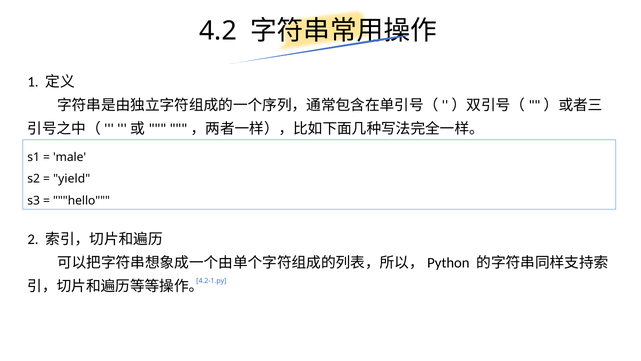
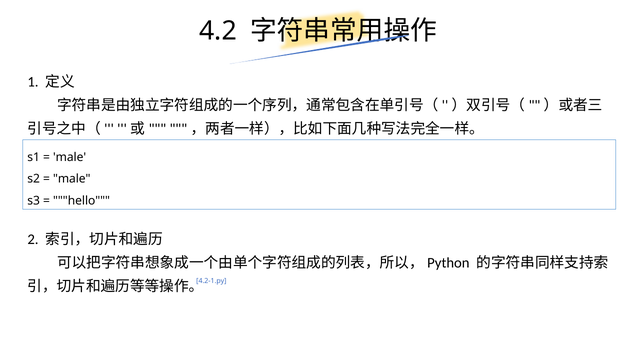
yield: yield -> male (72, 179)
